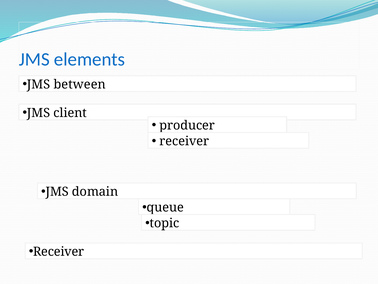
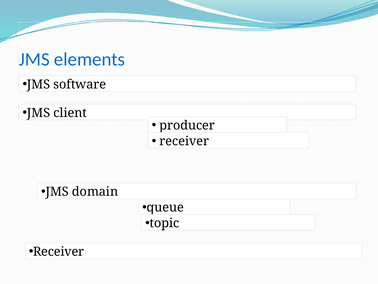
between: between -> software (80, 84)
